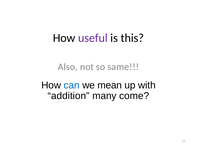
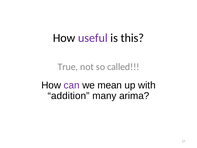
Also: Also -> True (68, 67)
same: same -> called (123, 67)
can colour: blue -> purple (72, 85)
come: come -> arima (134, 96)
